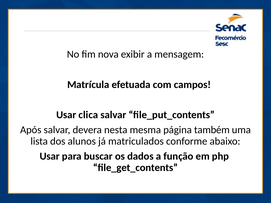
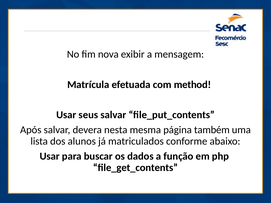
campos: campos -> method (192, 85)
clica: clica -> seus (88, 115)
